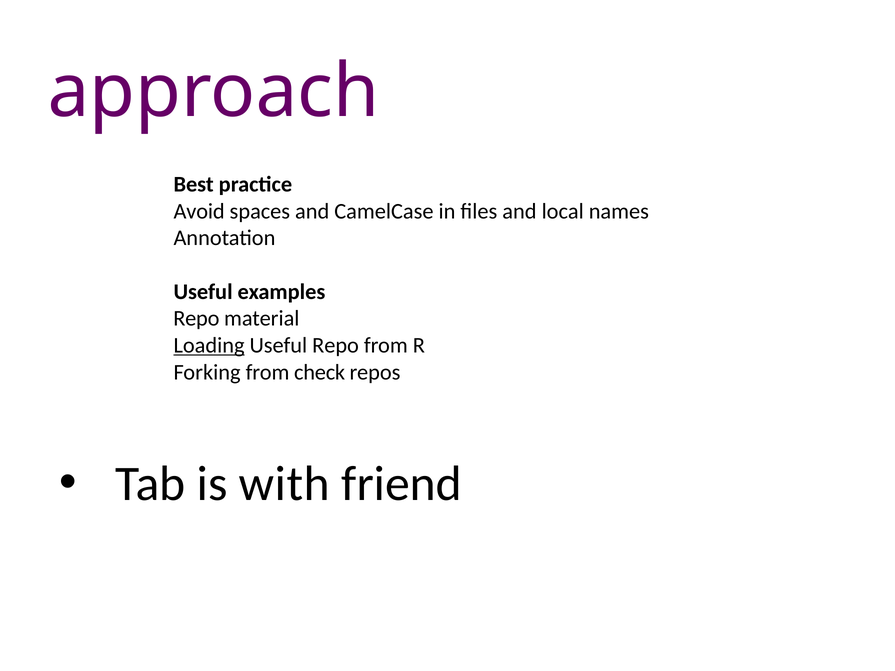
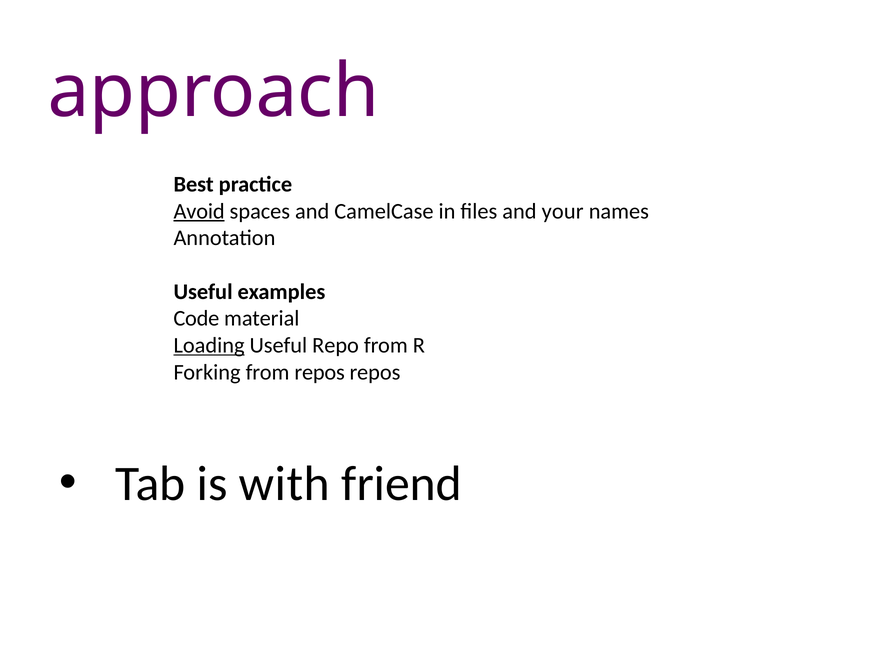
Avoid underline: none -> present (199, 211)
local: local -> your (563, 211)
Repo: Repo -> Code (196, 319)
from check: check -> repos (320, 372)
